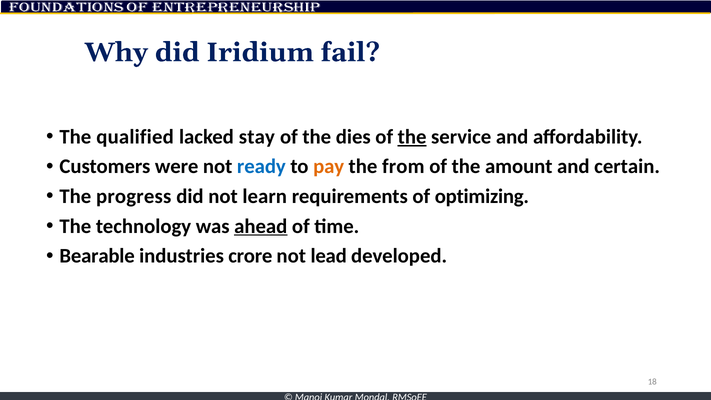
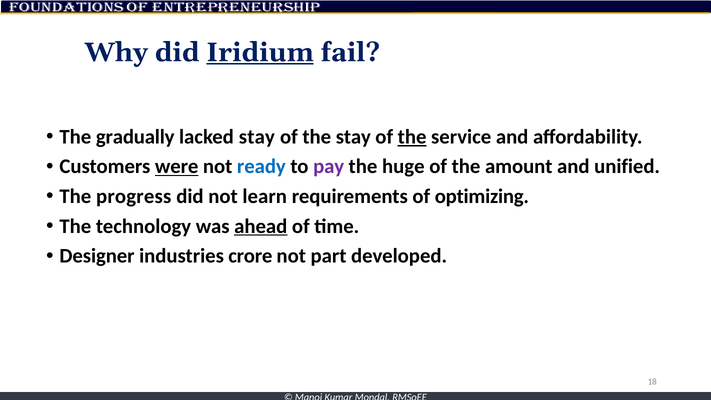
Iridium underline: none -> present (260, 52)
qualified: qualified -> gradually (135, 137)
the dies: dies -> stay (353, 137)
were underline: none -> present (177, 167)
pay colour: orange -> purple (329, 167)
from: from -> huge (403, 167)
certain: certain -> unified (627, 167)
Bearable: Bearable -> Designer (97, 256)
lead: lead -> part (329, 256)
